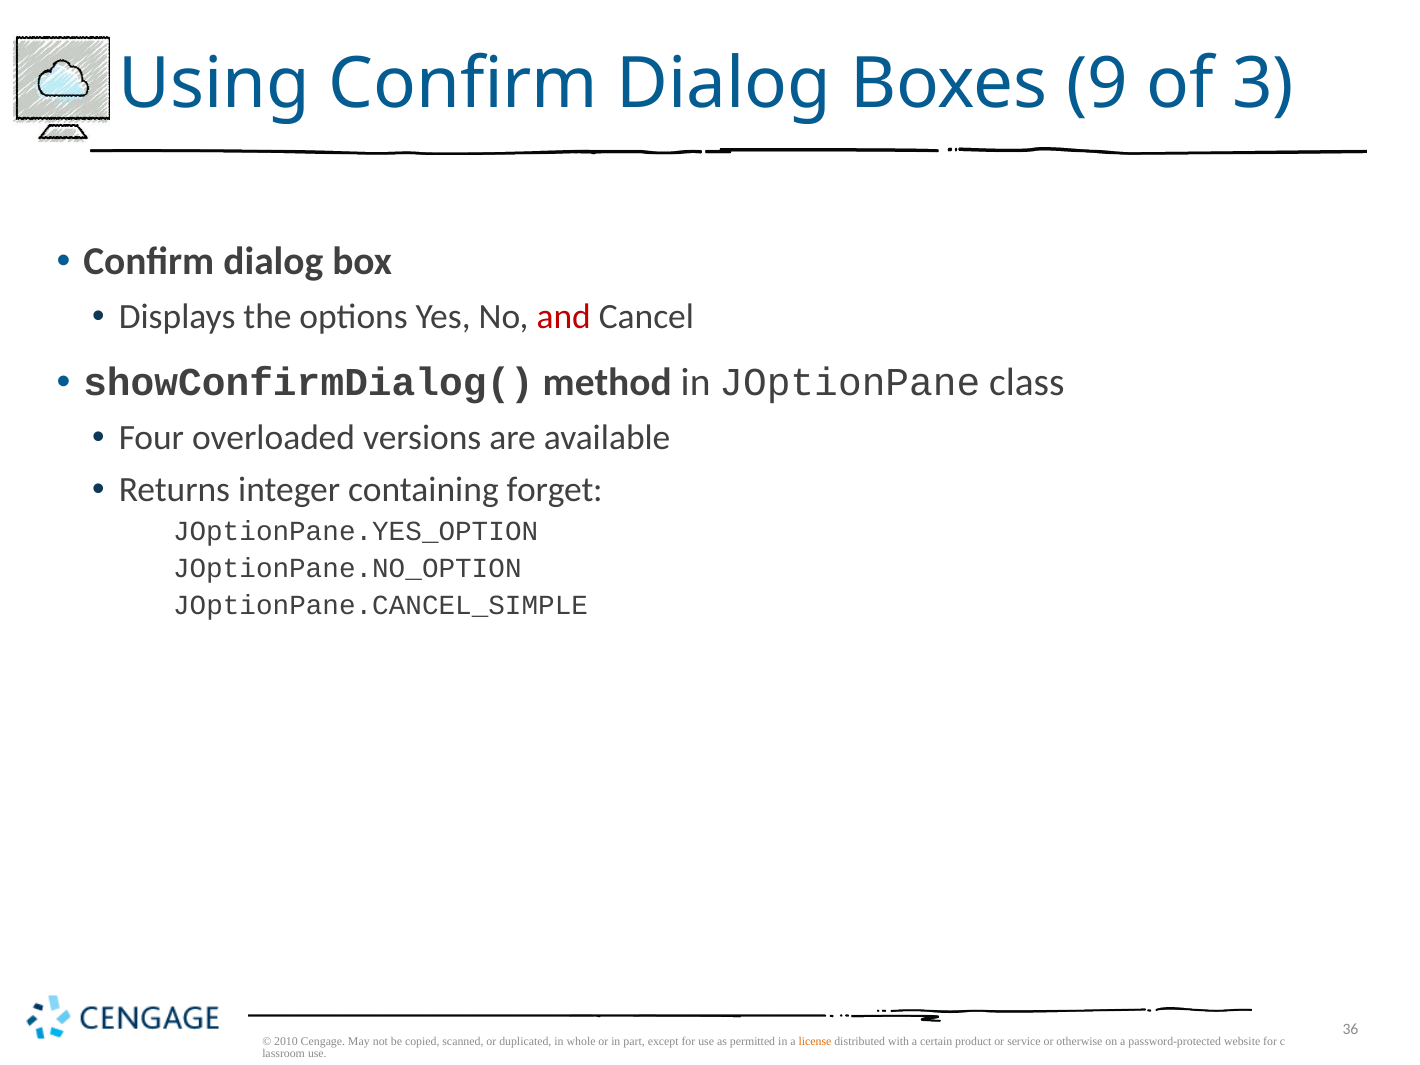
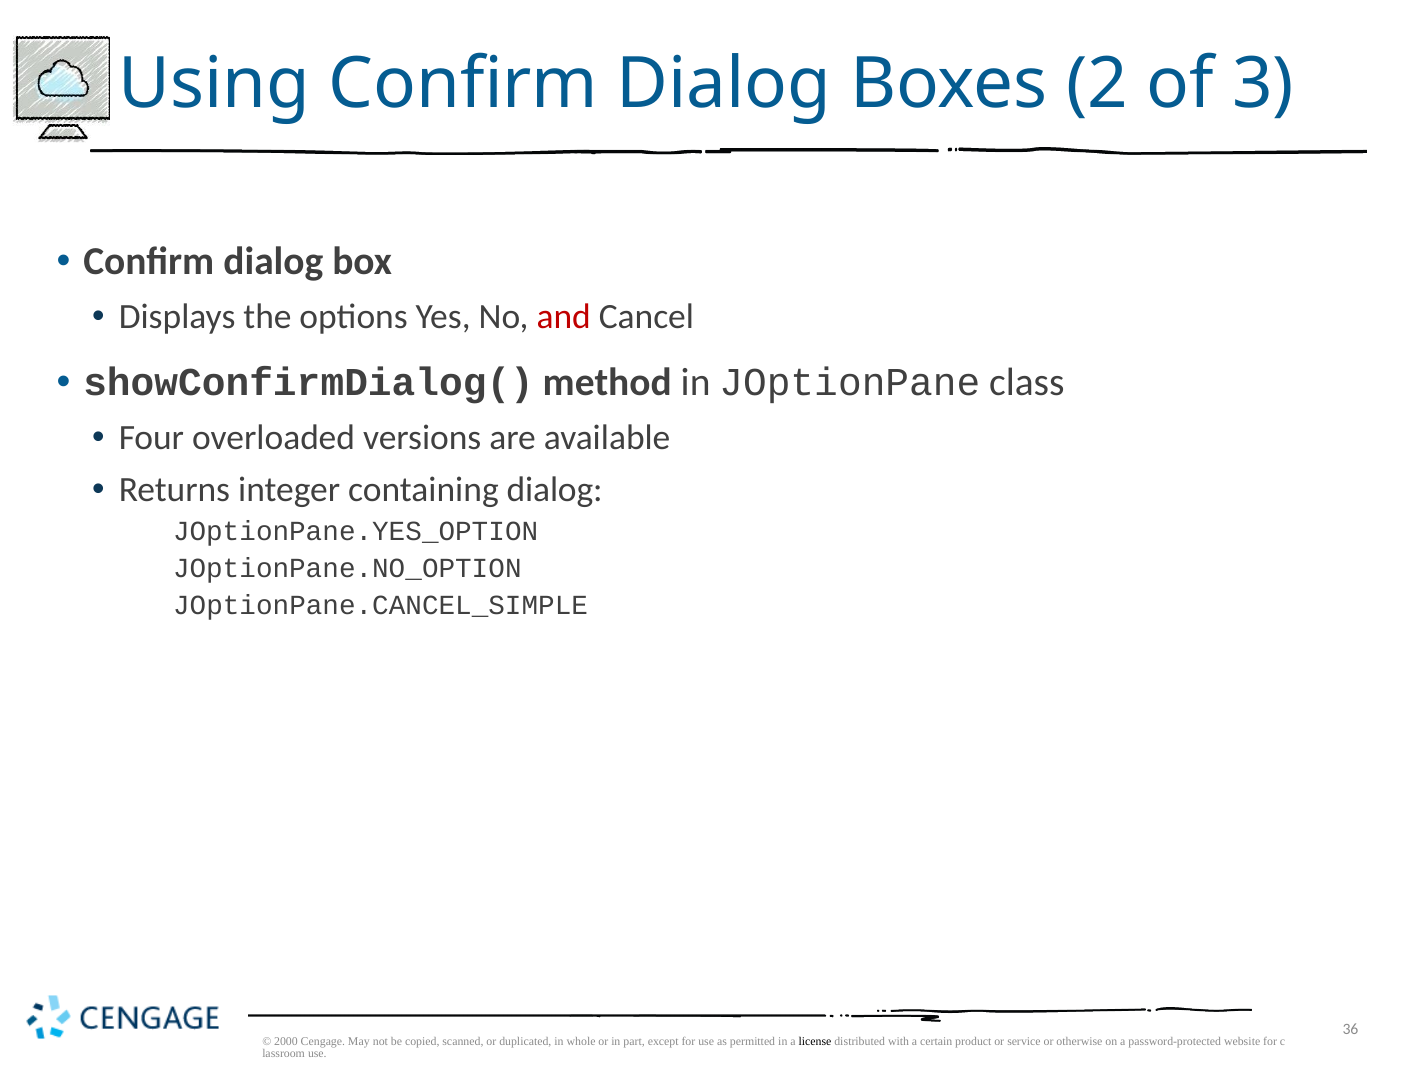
9: 9 -> 2 (1097, 84)
containing forget: forget -> dialog (555, 490)
2010: 2010 -> 2000 (286, 1041)
license colour: orange -> black (815, 1041)
